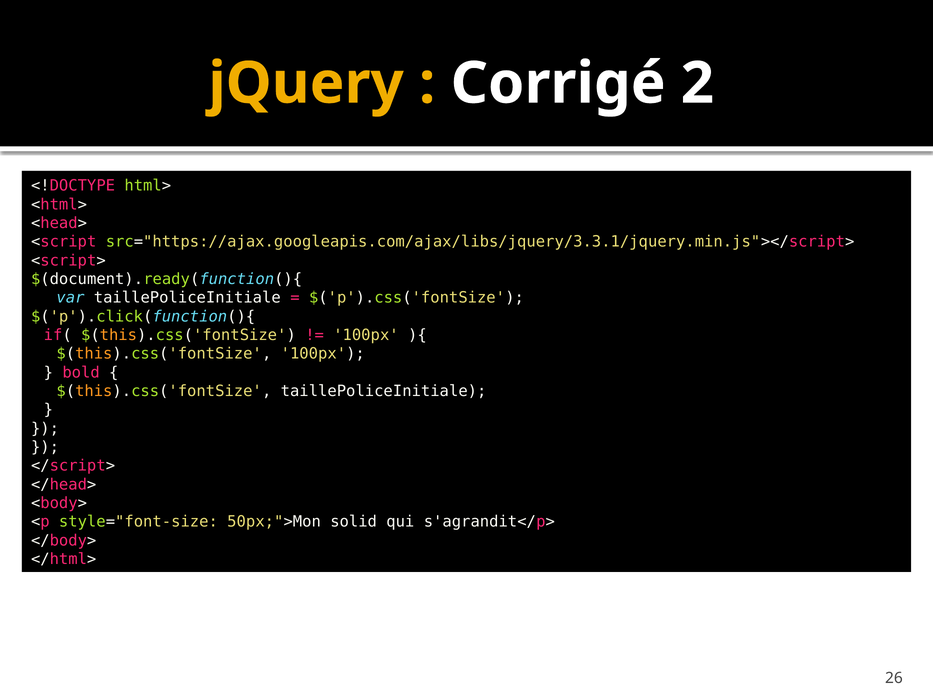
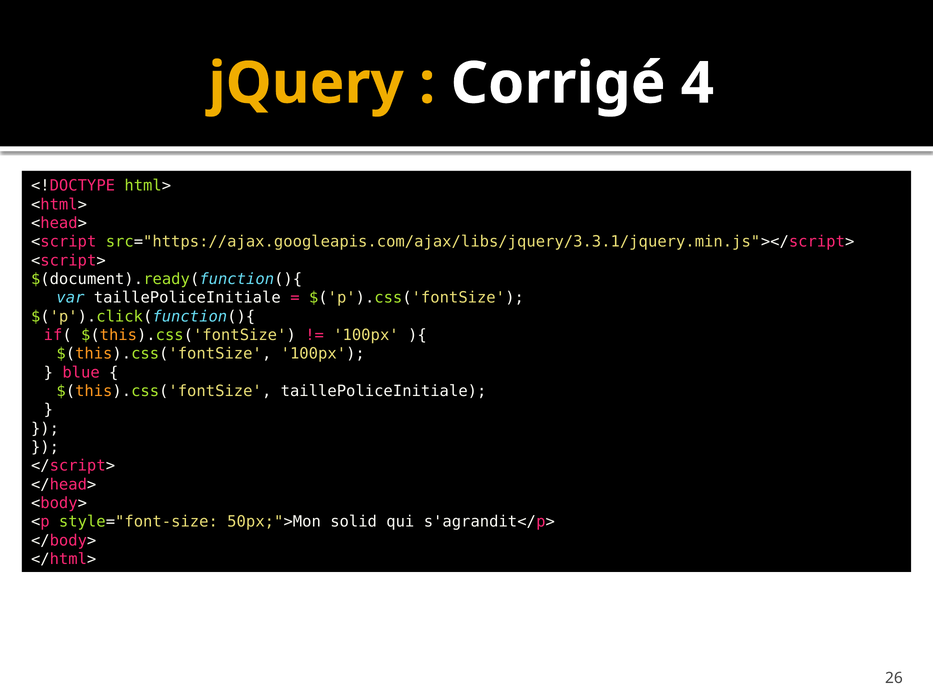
2: 2 -> 4 (697, 83)
bold: bold -> blue (81, 372)
